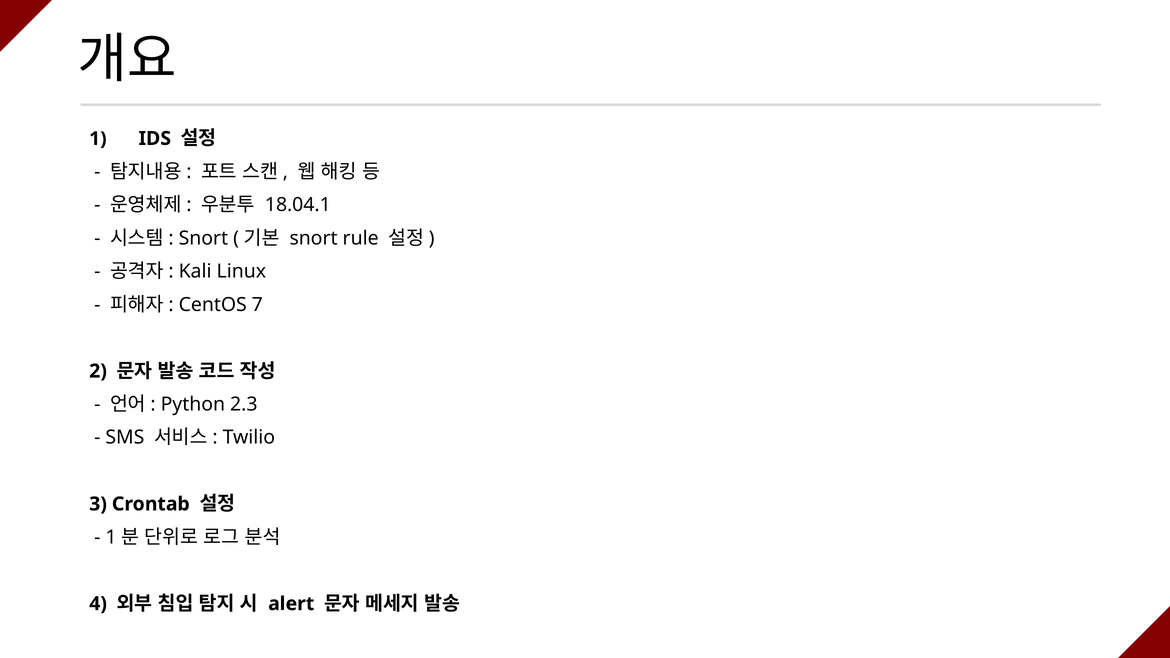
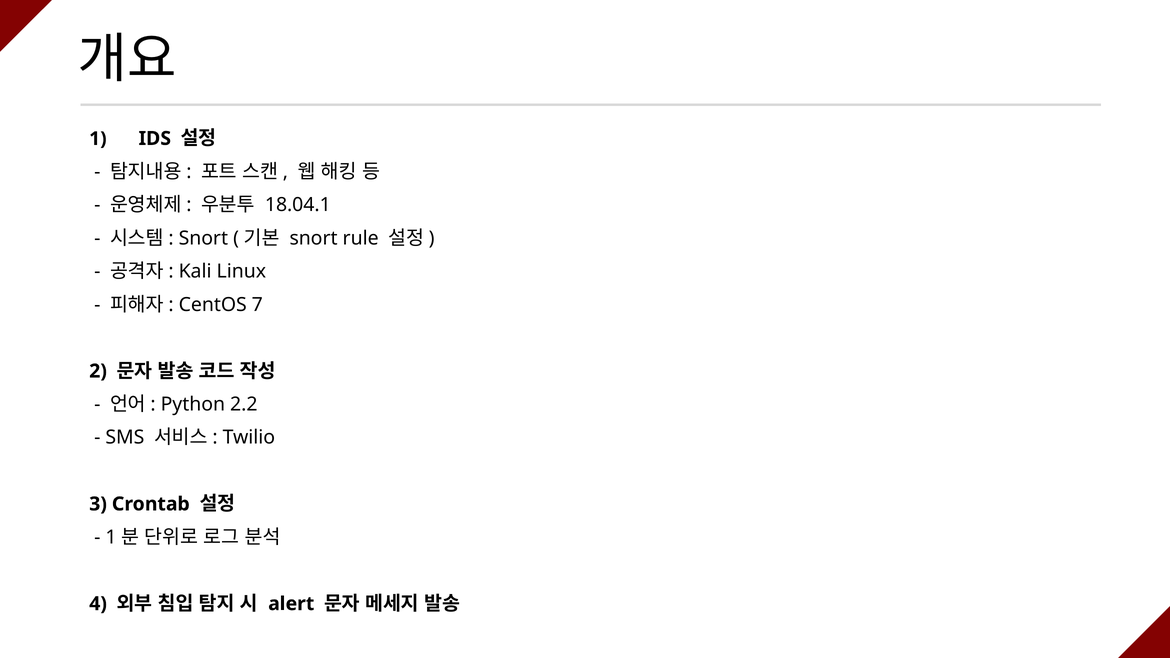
2.3: 2.3 -> 2.2 (244, 404)
